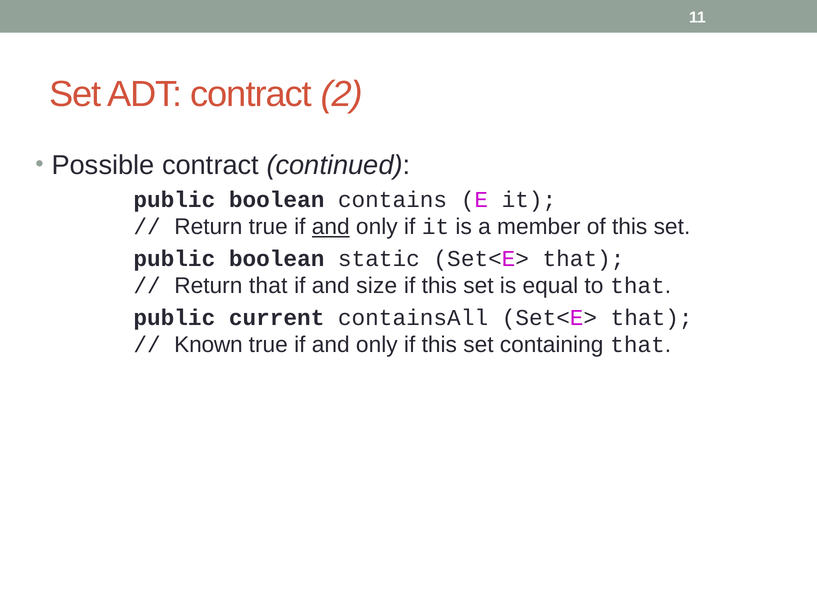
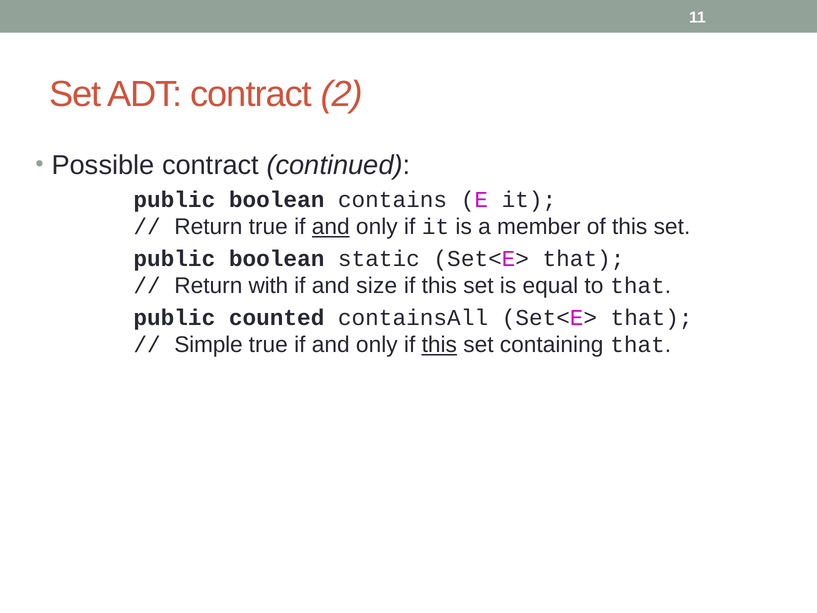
Return that: that -> with (268, 286)
current: current -> counted (277, 318)
Known: Known -> Simple (208, 345)
this underline: none -> present (439, 345)
